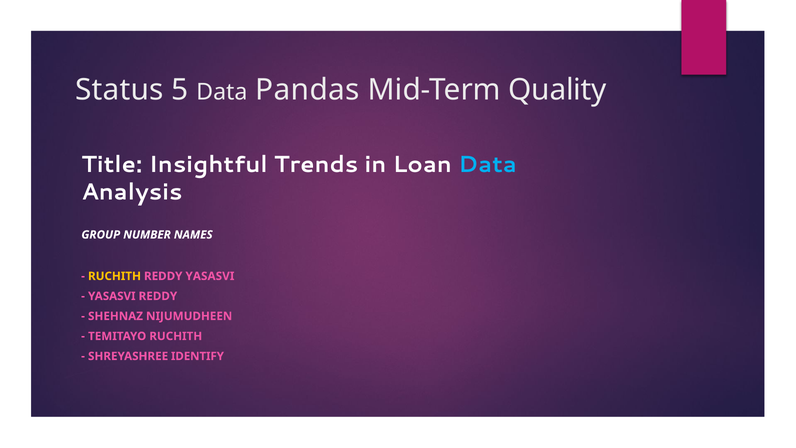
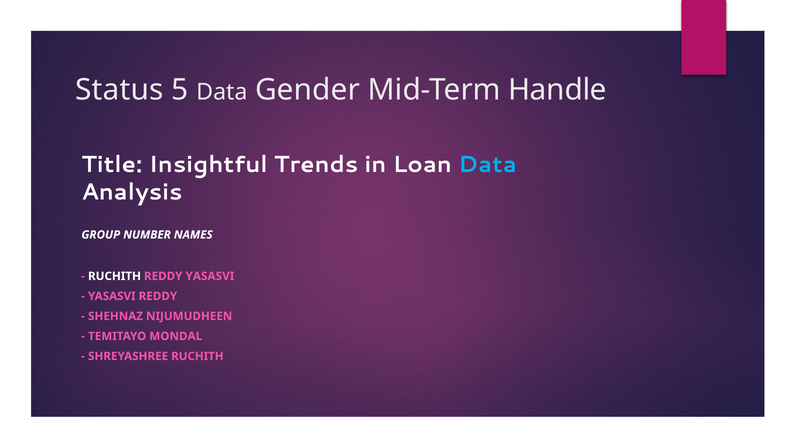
Pandas: Pandas -> Gender (308, 90)
Quality: Quality -> Handle (557, 90)
RUCHITH colour: yellow -> white (114, 276)
TEMITAYO RUCHITH: RUCHITH -> MONDAL (176, 336)
SHREYASHREE IDENTIFY: IDENTIFY -> RUCHITH (197, 356)
